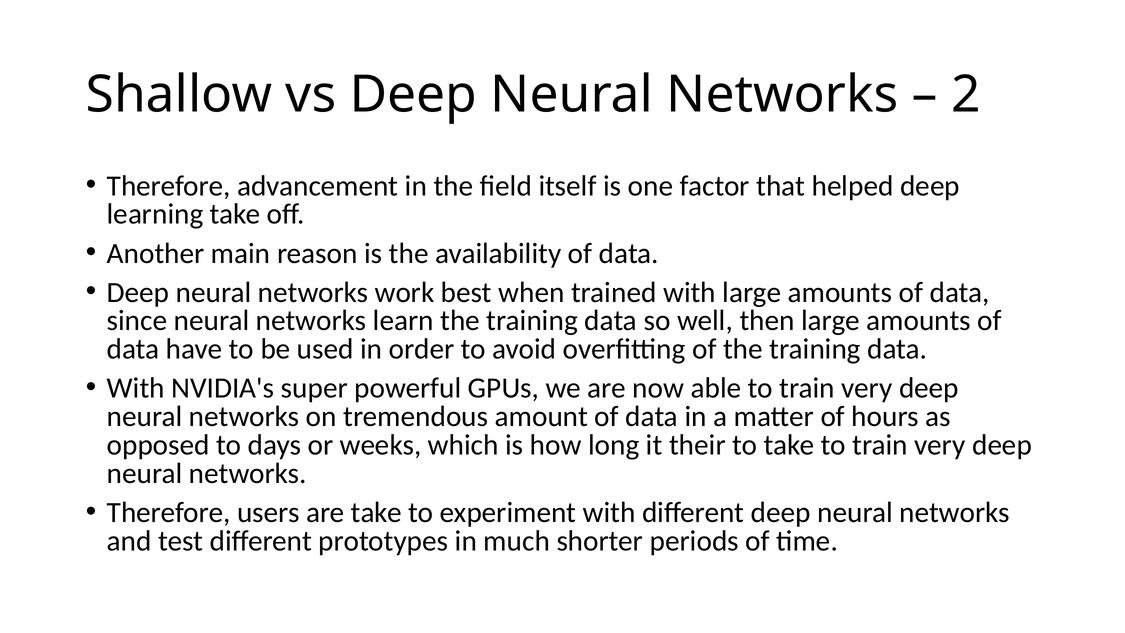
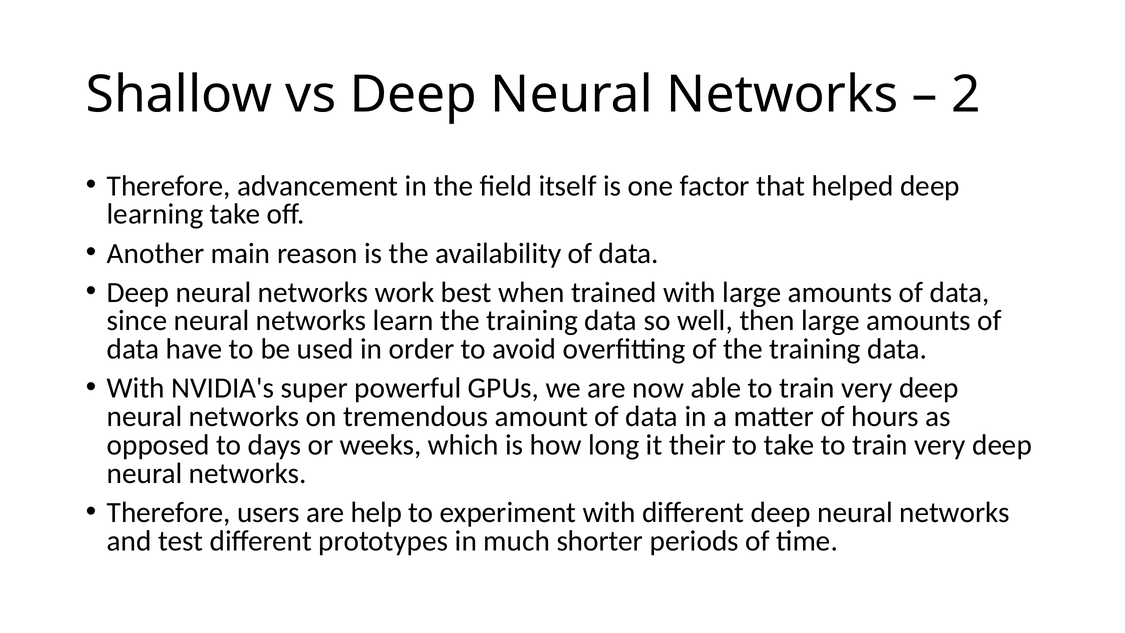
are take: take -> help (376, 513)
